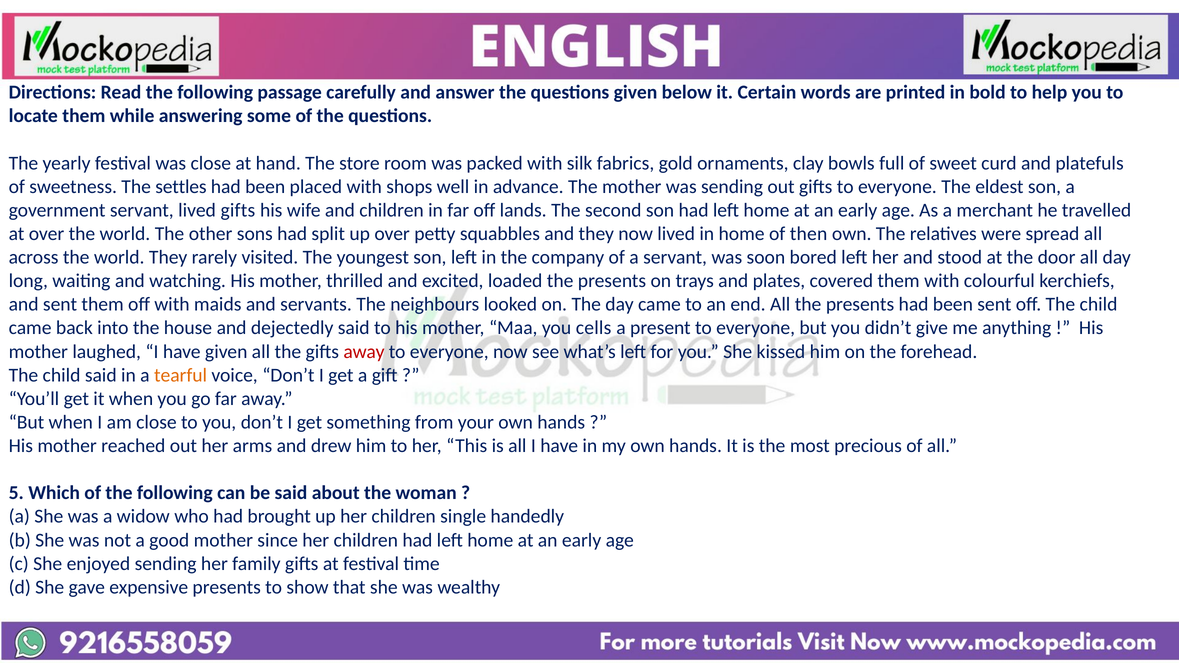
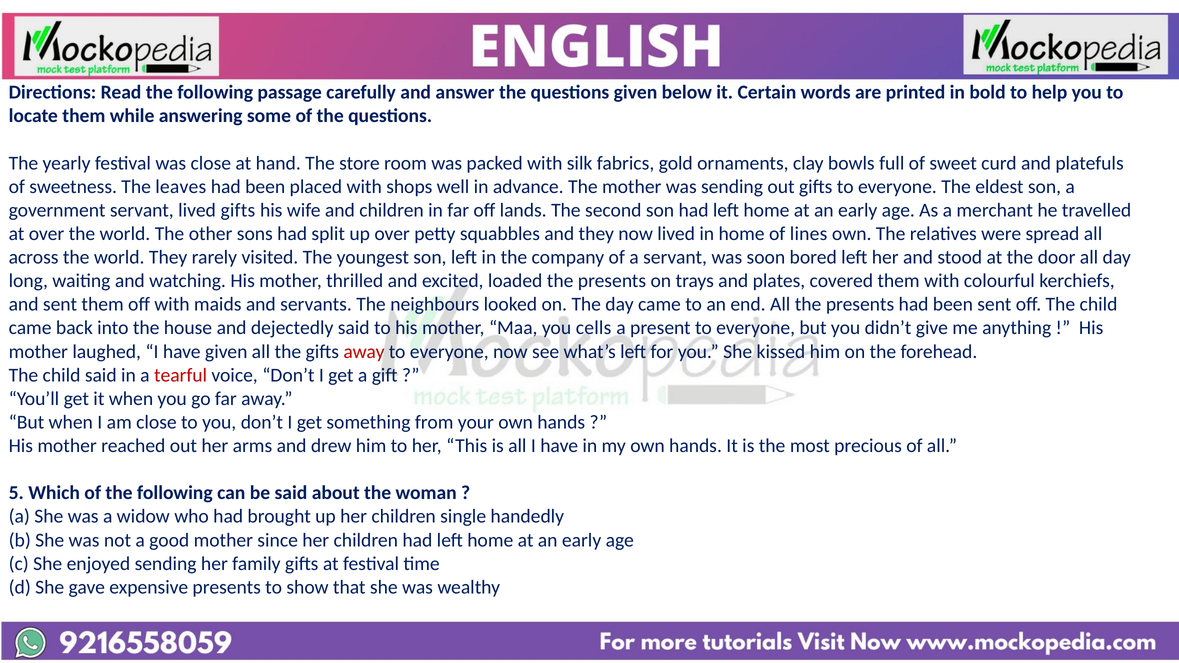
settles: settles -> leaves (181, 187)
then: then -> lines (809, 234)
tearful colour: orange -> red (181, 375)
